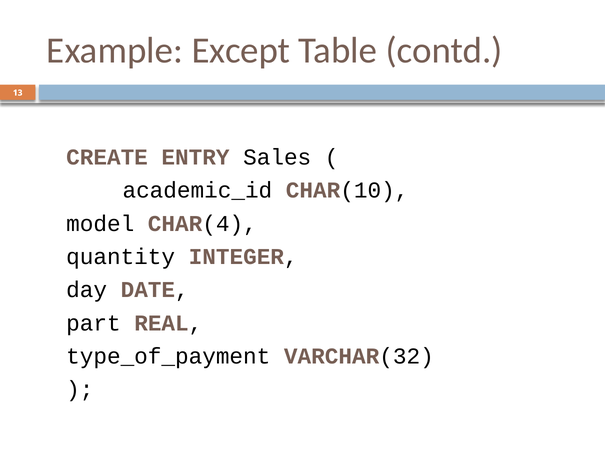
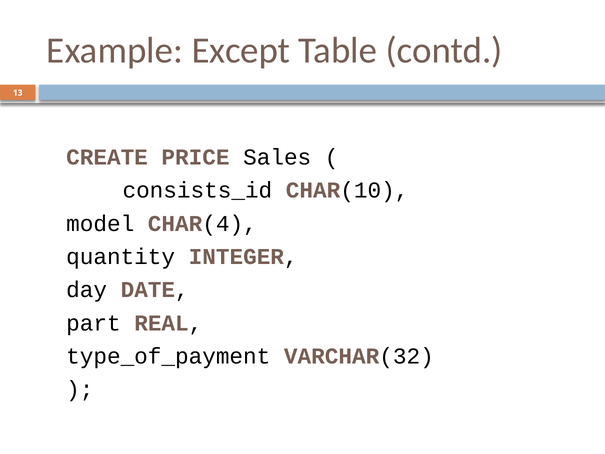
ENTRY: ENTRY -> PRICE (195, 157)
academic_id: academic_id -> consists_id (197, 190)
